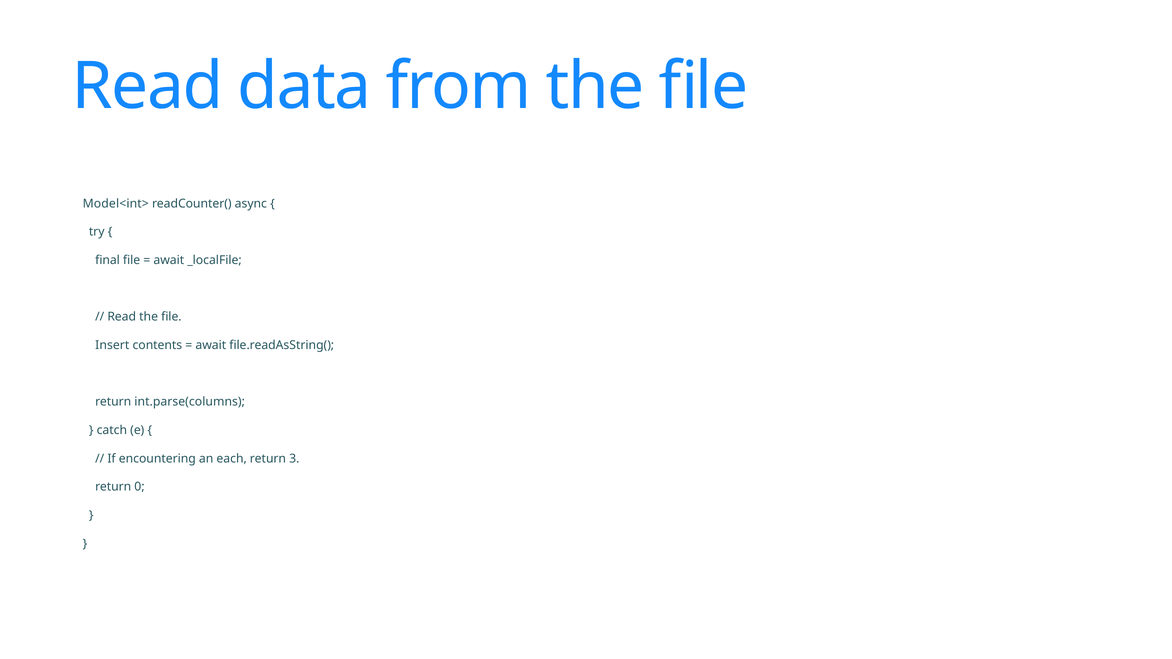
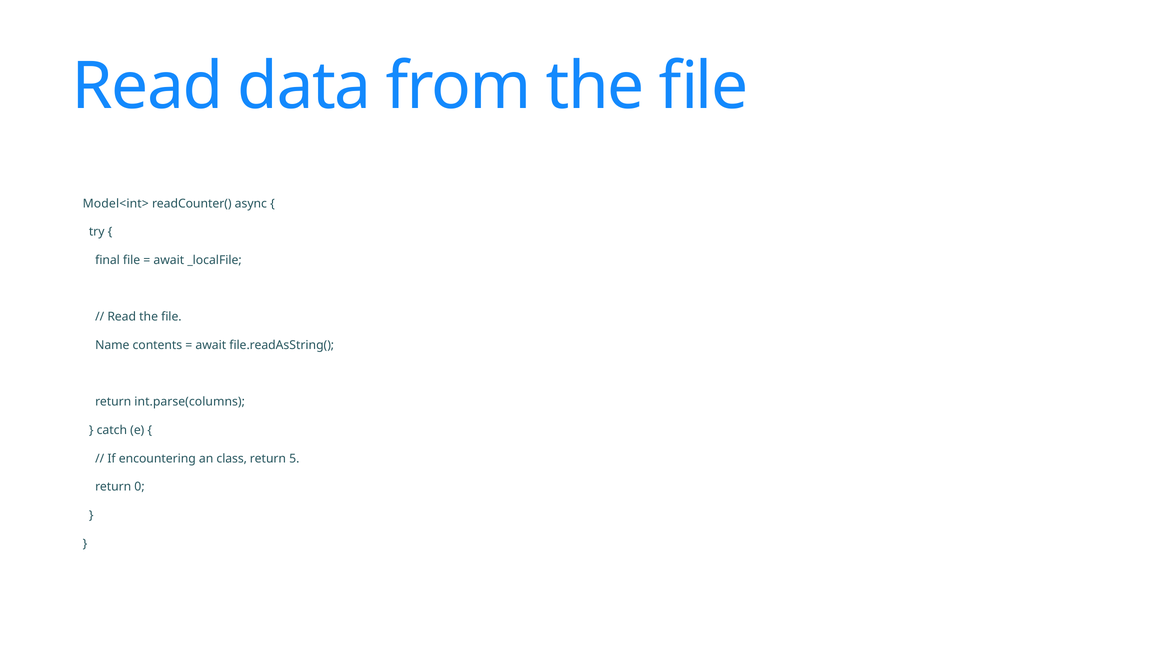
Insert: Insert -> Name (112, 345)
each: each -> class (232, 459)
3: 3 -> 5 (294, 459)
